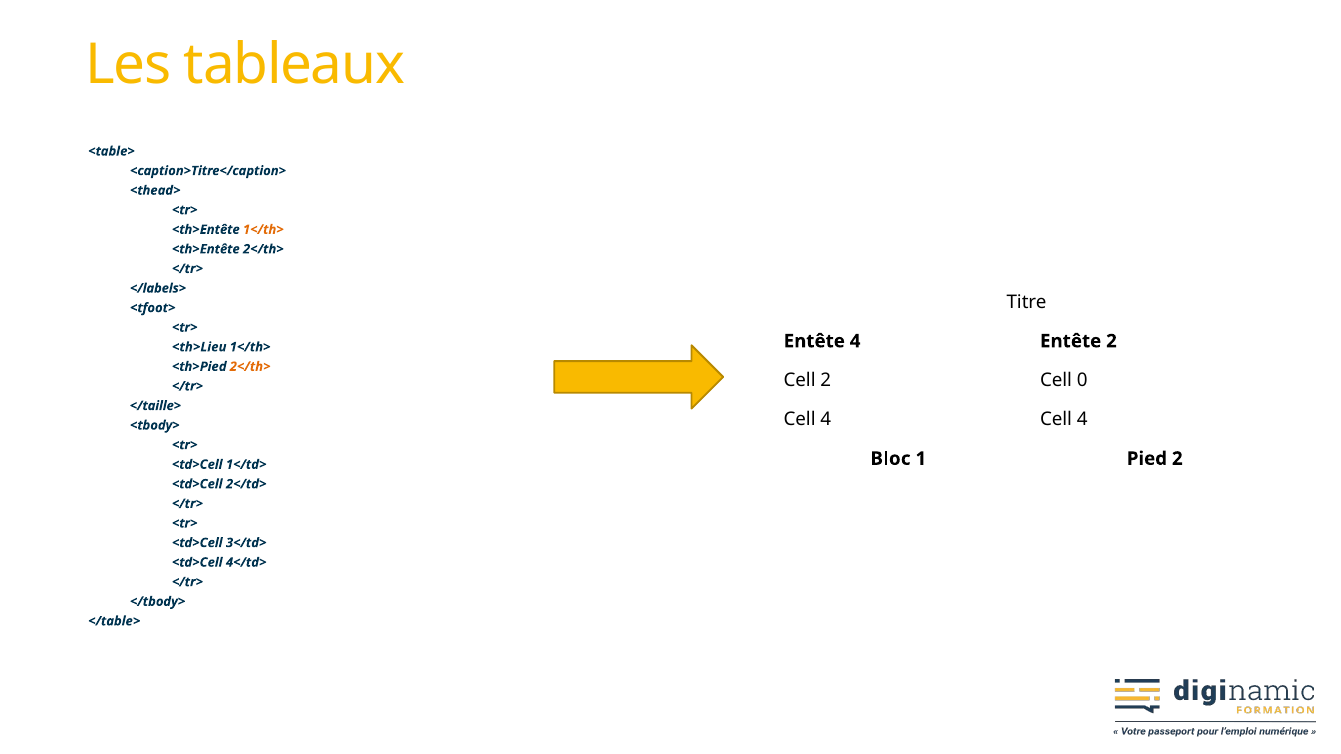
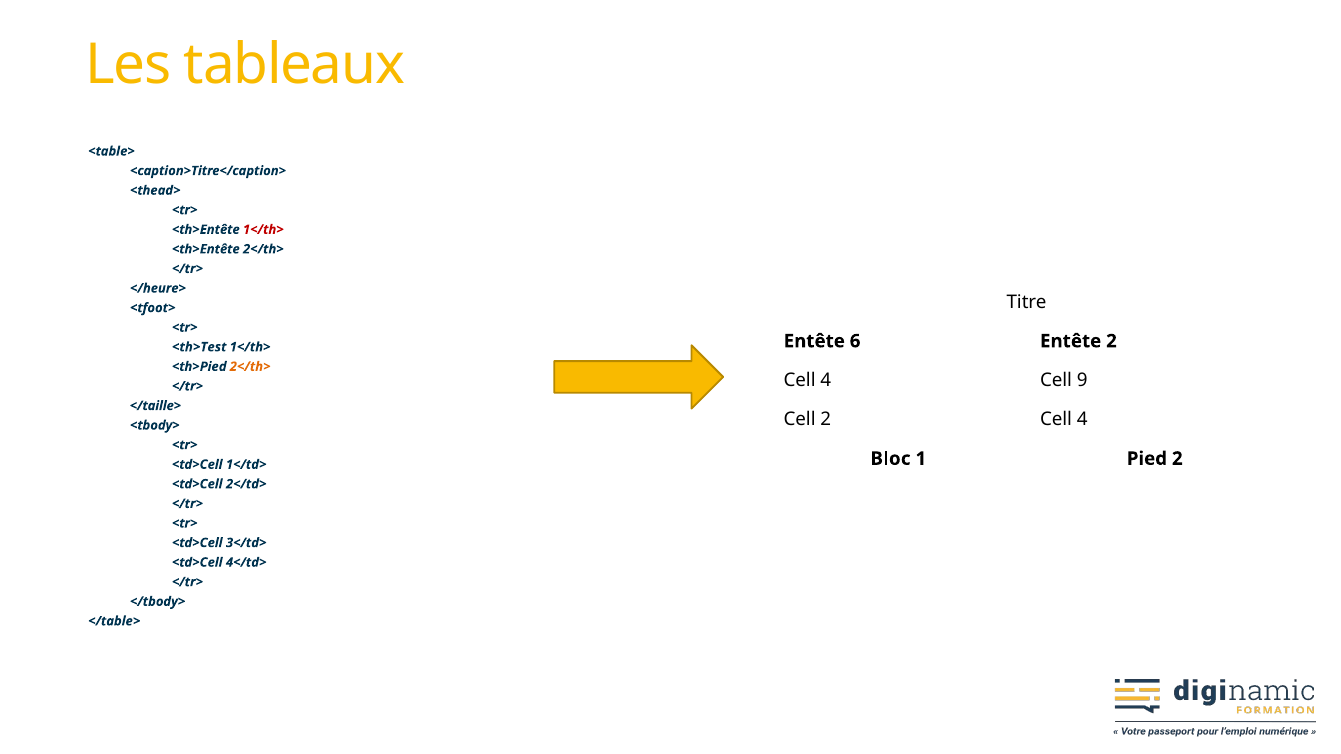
1</th> colour: orange -> red (263, 230)
</labels>: </labels> -> </heure> (158, 288)
Entête 4: 4 -> 6 (855, 341)
<th>Lieu: <th>Lieu -> <th>Test (199, 347)
2: 2 -> 4 (826, 380)
0: 0 -> 9 (1082, 380)
4: 4 -> 2 (826, 420)
